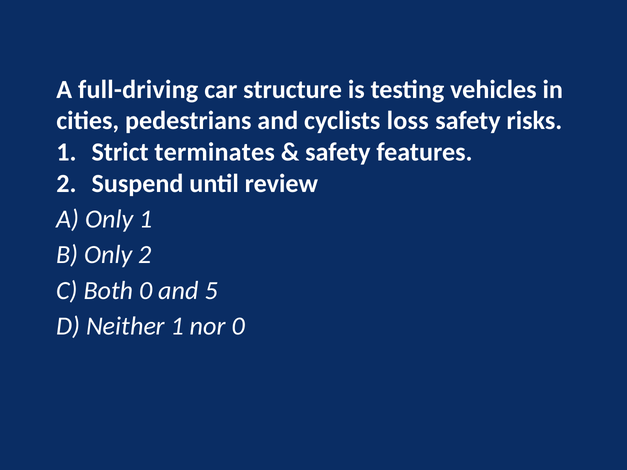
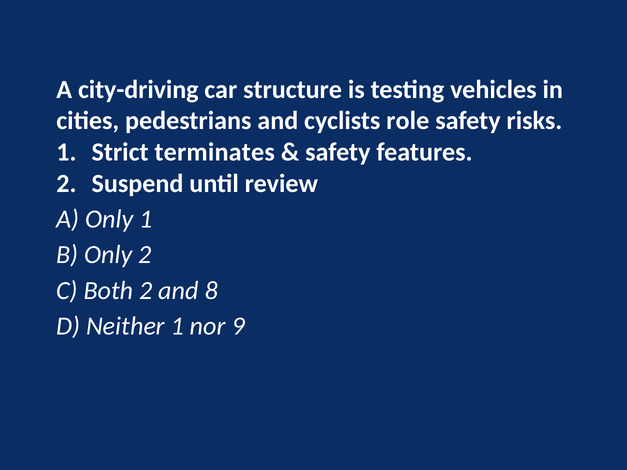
full-driving: full-driving -> city-driving (138, 90)
loss: loss -> role (408, 121)
Both 0: 0 -> 2 (146, 291)
5: 5 -> 8 (211, 291)
nor 0: 0 -> 9 (238, 326)
